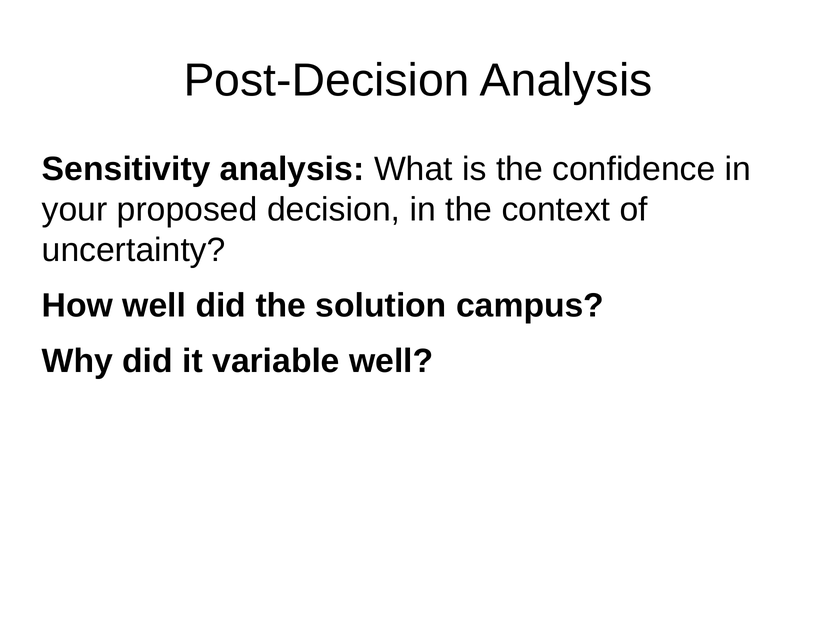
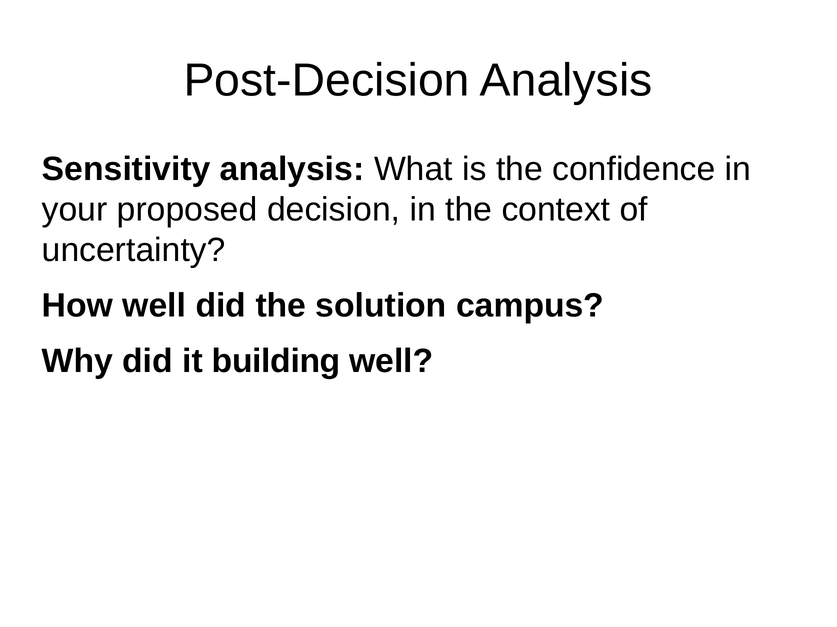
variable: variable -> building (276, 361)
